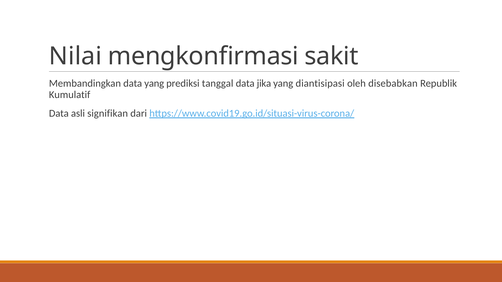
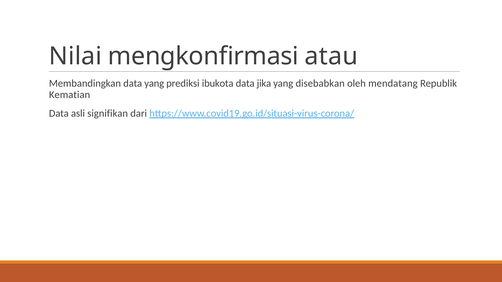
sakit: sakit -> atau (331, 56)
tanggal: tanggal -> ibukota (218, 83)
diantisipasi: diantisipasi -> disebabkan (320, 83)
disebabkan: disebabkan -> mendatang (393, 83)
Kumulatif: Kumulatif -> Kematian (70, 95)
